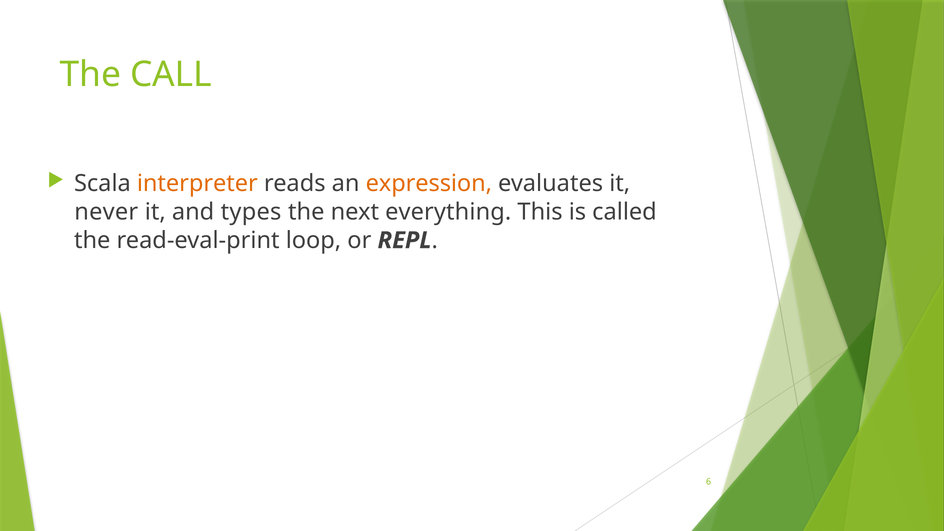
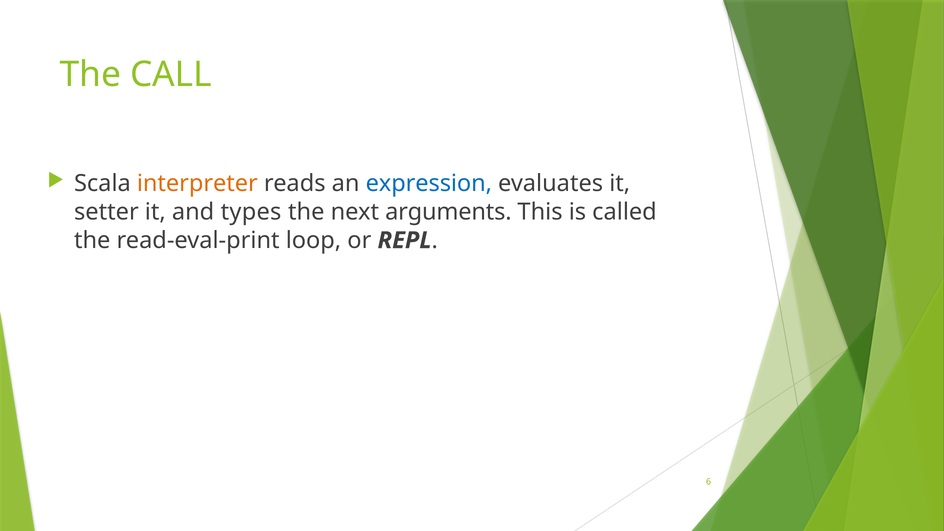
expression colour: orange -> blue (429, 184)
never: never -> setter (106, 212)
everything: everything -> arguments (448, 212)
